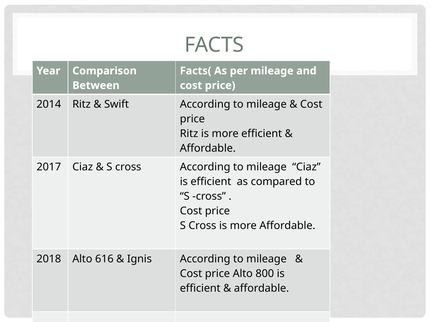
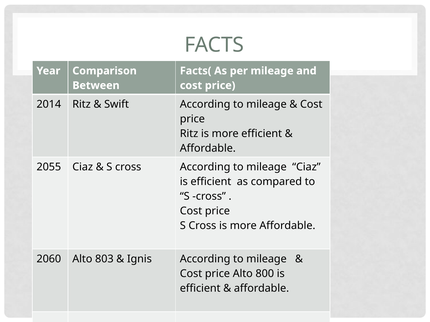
2017: 2017 -> 2055 (49, 167)
2018: 2018 -> 2060 (49, 259)
616: 616 -> 803 (104, 259)
